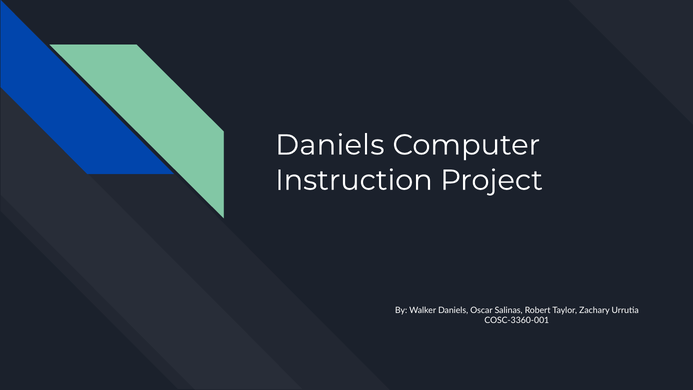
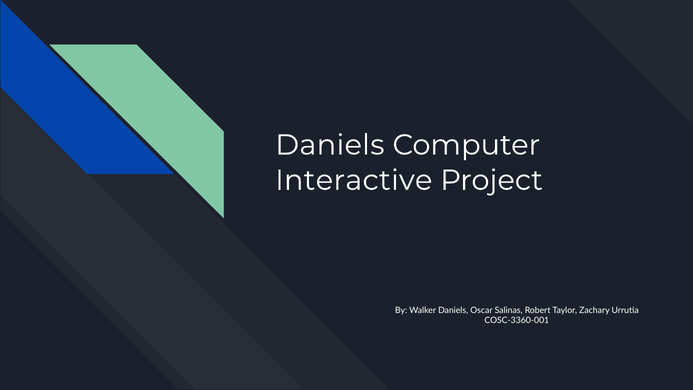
Instruction: Instruction -> Interactive (354, 180)
